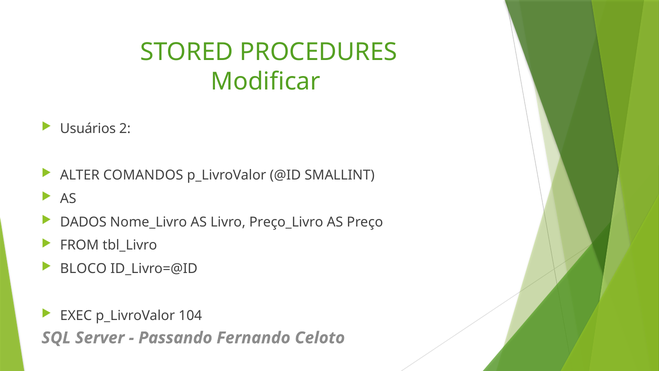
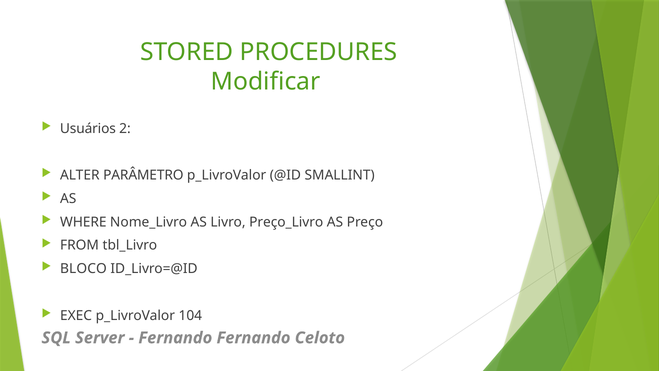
COMANDOS: COMANDOS -> PARÂMETRO (143, 175)
DADOS: DADOS -> WHERE (83, 222)
Passando: Passando -> Fernando (175, 338)
